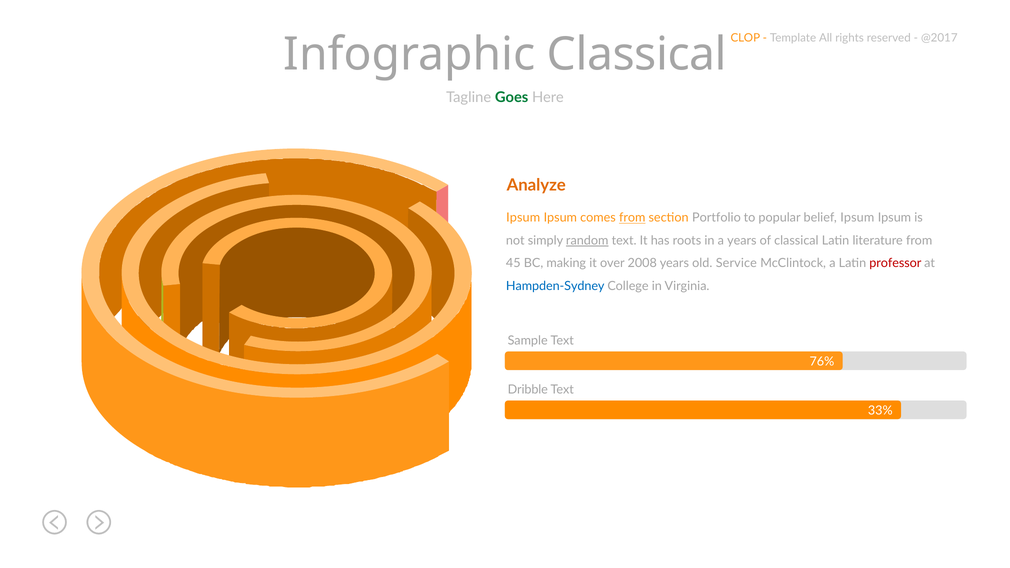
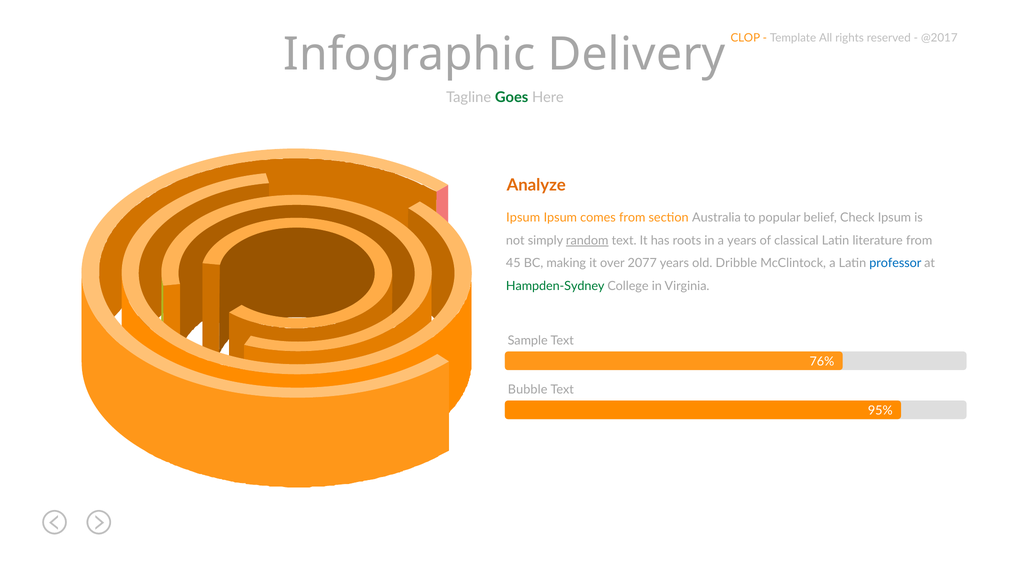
Infographic Classical: Classical -> Delivery (637, 55)
from underline: present -> none (632, 218)
Portfolio: Portfolio -> Australia (716, 218)
belief Ipsum: Ipsum -> Check (857, 218)
2008: 2008 -> 2077 (642, 263)
Service: Service -> Dribble (736, 263)
professor colour: red -> blue (895, 263)
Hampden-Sydney colour: blue -> green (555, 286)
Dribble: Dribble -> Bubble (528, 390)
33%: 33% -> 95% (880, 411)
